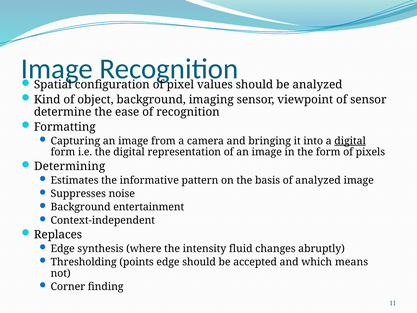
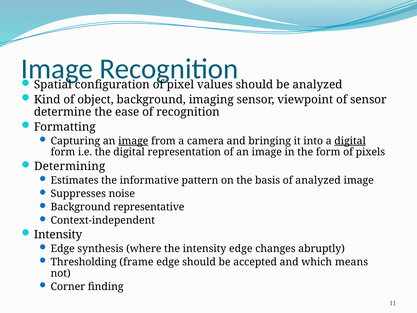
image underline: none -> present (133, 141)
entertainment: entertainment -> representative (149, 207)
Replaces: Replaces -> Intensity (58, 235)
intensity fluid: fluid -> edge (241, 248)
points: points -> frame (136, 262)
